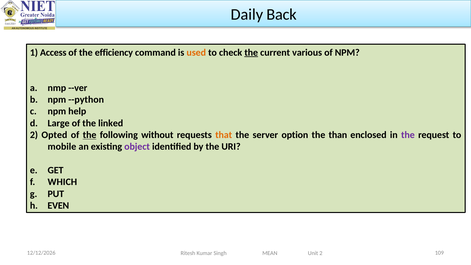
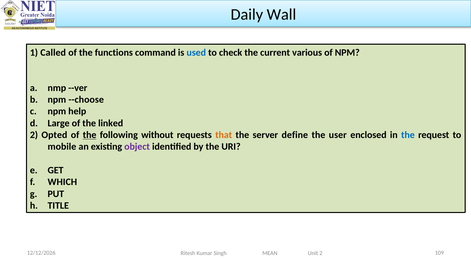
Back: Back -> Wall (281, 14)
Access: Access -> Called (53, 52)
efficiency: efficiency -> functions (114, 52)
used colour: orange -> blue (196, 52)
the underline: present -> none (251, 52)
--python: --python -> --choose (86, 100)
option: option -> define (295, 135)
than: than -> user (338, 135)
the colour: purple -> blue (408, 135)
EVEN: EVEN -> TITLE (58, 206)
